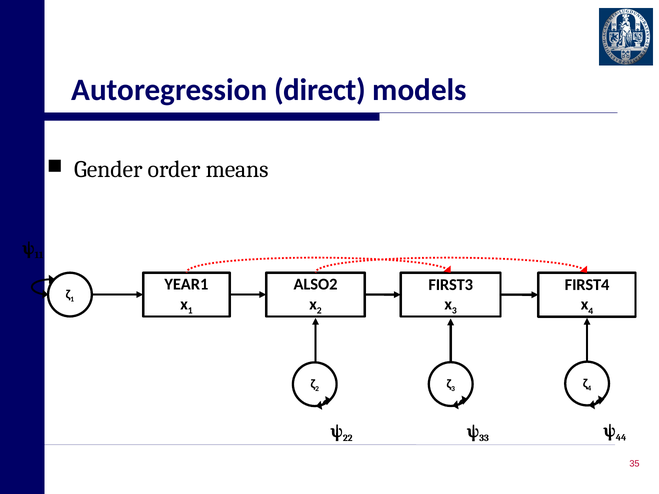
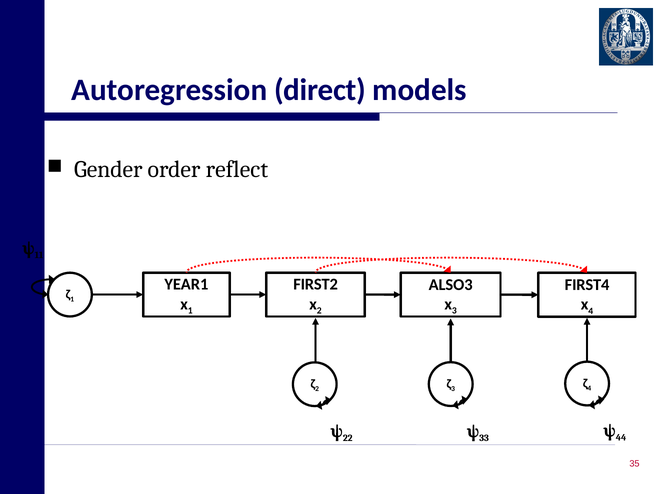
means: means -> reflect (237, 170)
ALSO2: ALSO2 -> FIRST2 (316, 285)
FIRST3: FIRST3 -> ALSO3 (451, 285)
